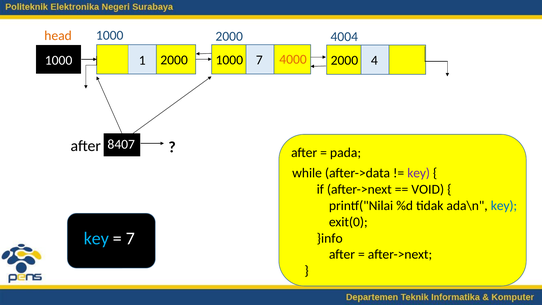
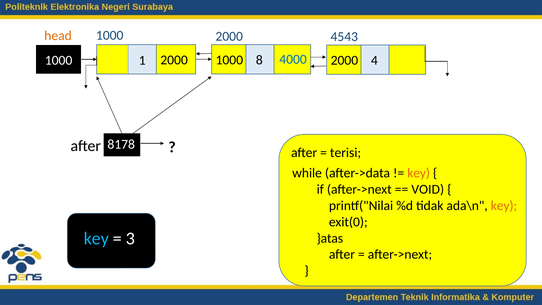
4004: 4004 -> 4543 (344, 37)
4000 colour: orange -> blue (293, 59)
1000 7: 7 -> 8 (259, 60)
8407: 8407 -> 8178 (121, 144)
pada: pada -> terisi (346, 152)
key colour: purple -> orange (419, 173)
key colour: blue -> orange (504, 206)
7: 7 -> 3 (130, 238)
}info: }info -> }atas (330, 238)
